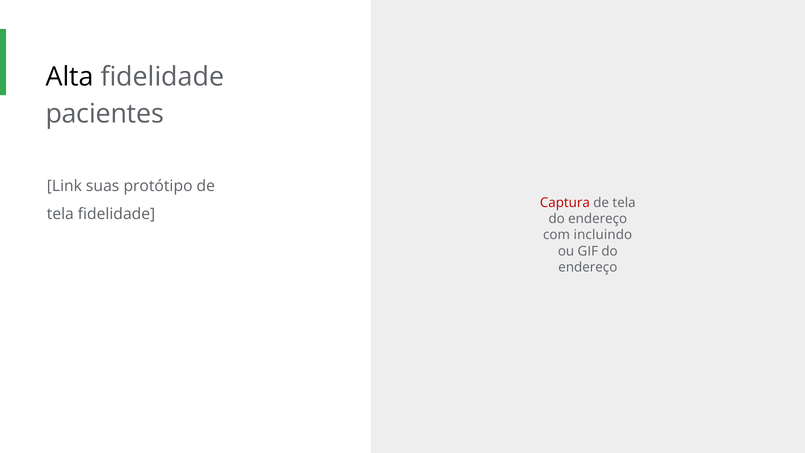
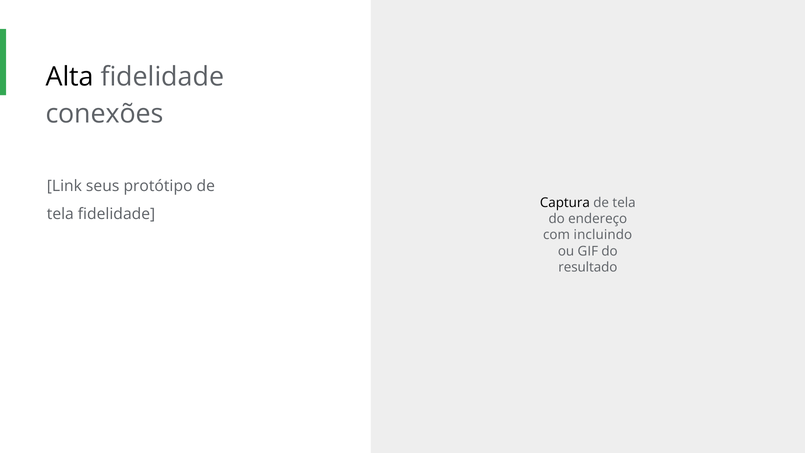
pacientes: pacientes -> conexões (105, 114)
suas: suas -> seus (103, 186)
Captura colour: red -> black (565, 203)
endereço: endereço -> resultado (588, 267)
